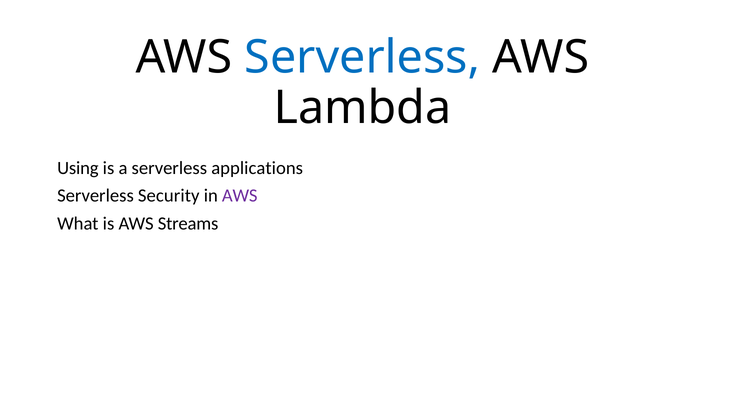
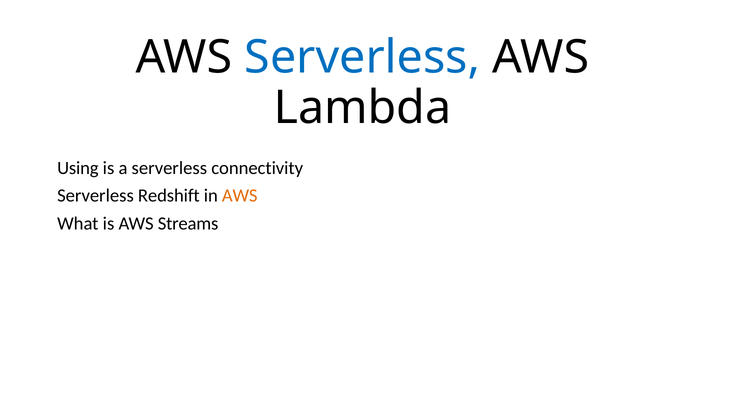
applications: applications -> connectivity (257, 168)
Security: Security -> Redshift (169, 196)
AWS colour: purple -> orange (240, 196)
